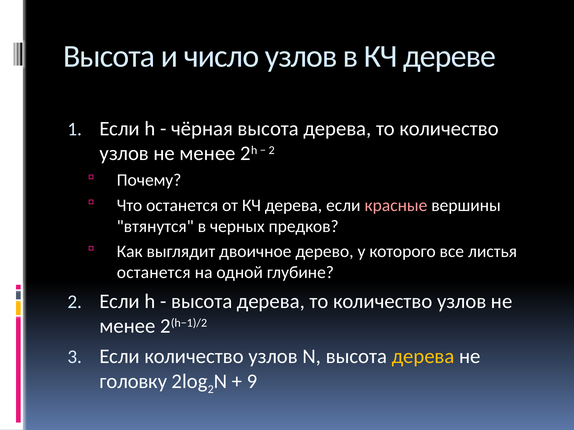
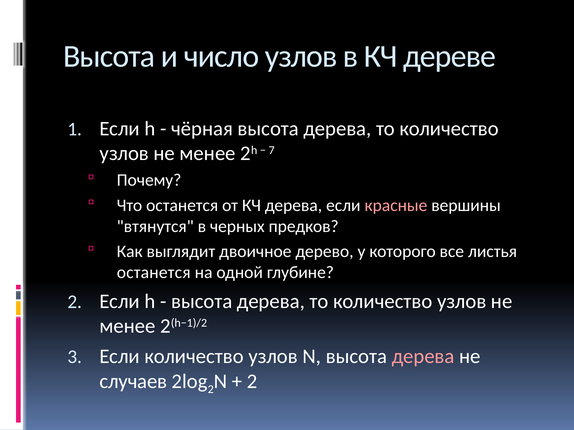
2: 2 -> 7 (272, 150)
дерева colour: yellow -> pink (423, 357)
головку: головку -> случаев (133, 382)
9: 9 -> 2 (252, 382)
